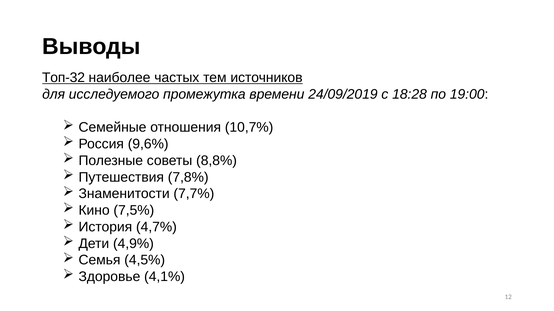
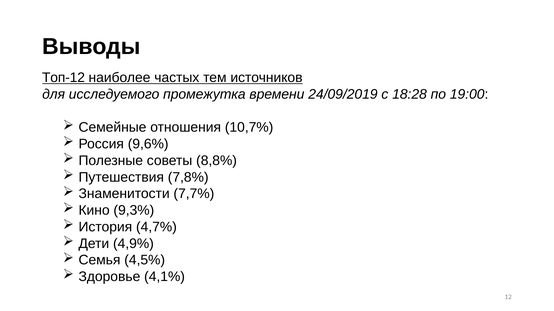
Топ-32: Топ-32 -> Топ-12 (64, 78)
7,5%: 7,5% -> 9,3% (134, 211)
